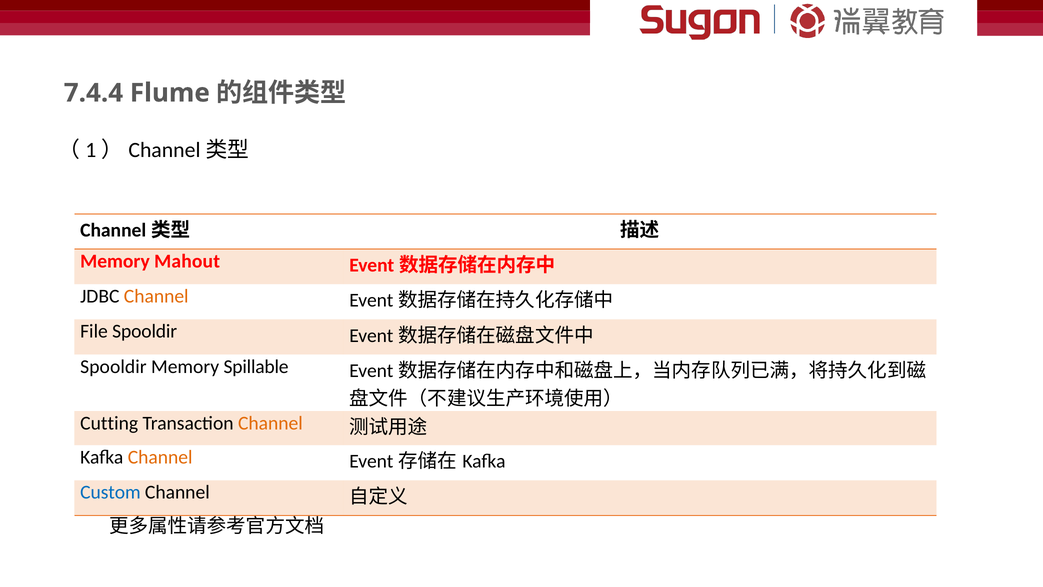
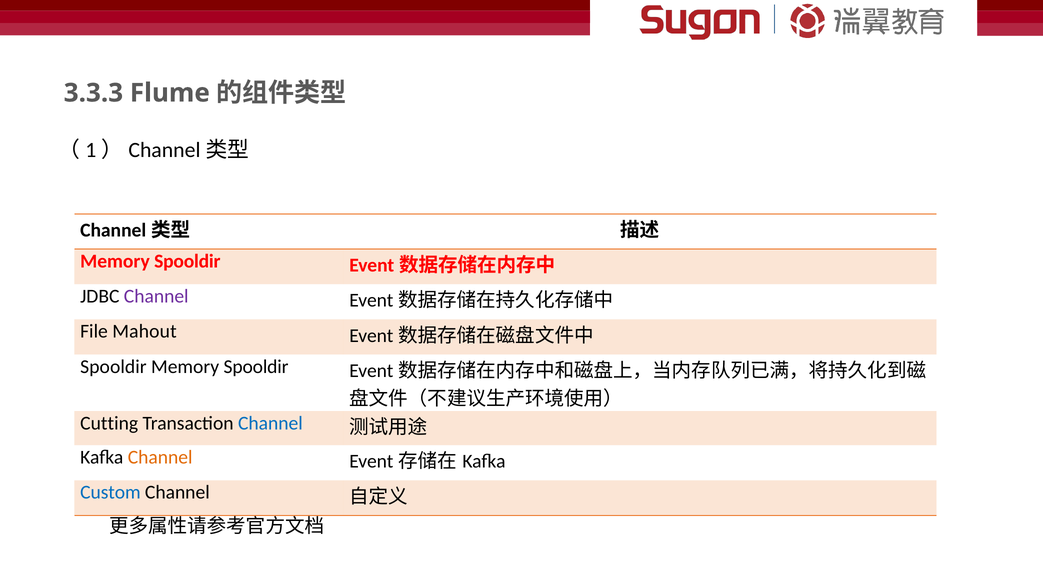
7.4.4: 7.4.4 -> 3.3.3 (93, 93)
Mahout: Mahout -> Spooldir (187, 261)
Channel colour: orange -> purple (156, 296)
File Spooldir: Spooldir -> Mahout (145, 331)
Spillable: Spillable -> Spooldir (256, 366)
Channel colour: orange -> blue (270, 423)
